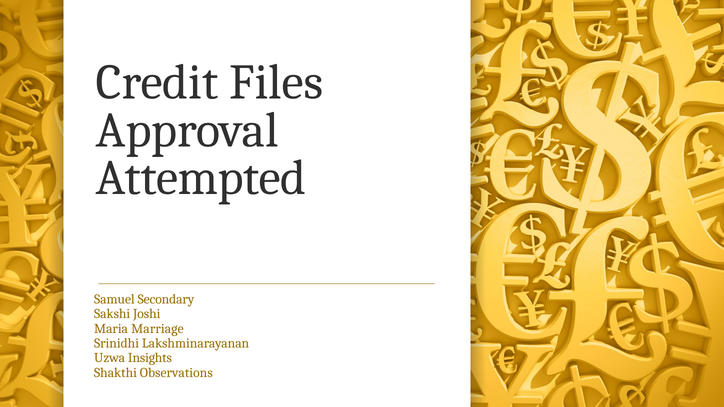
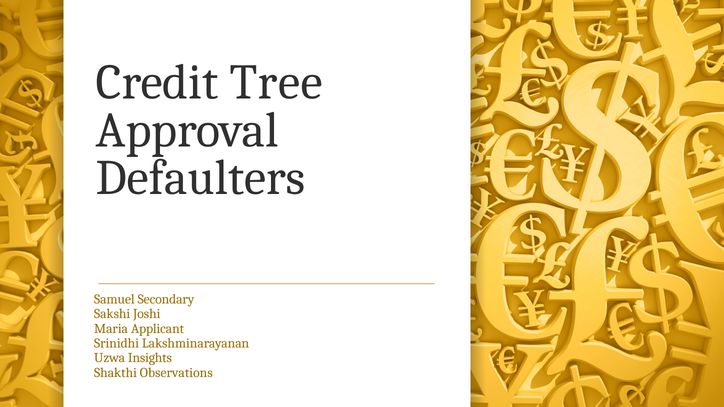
Files: Files -> Tree (276, 83)
Attempted: Attempted -> Defaulters (201, 178)
Marriage: Marriage -> Applicant (158, 329)
